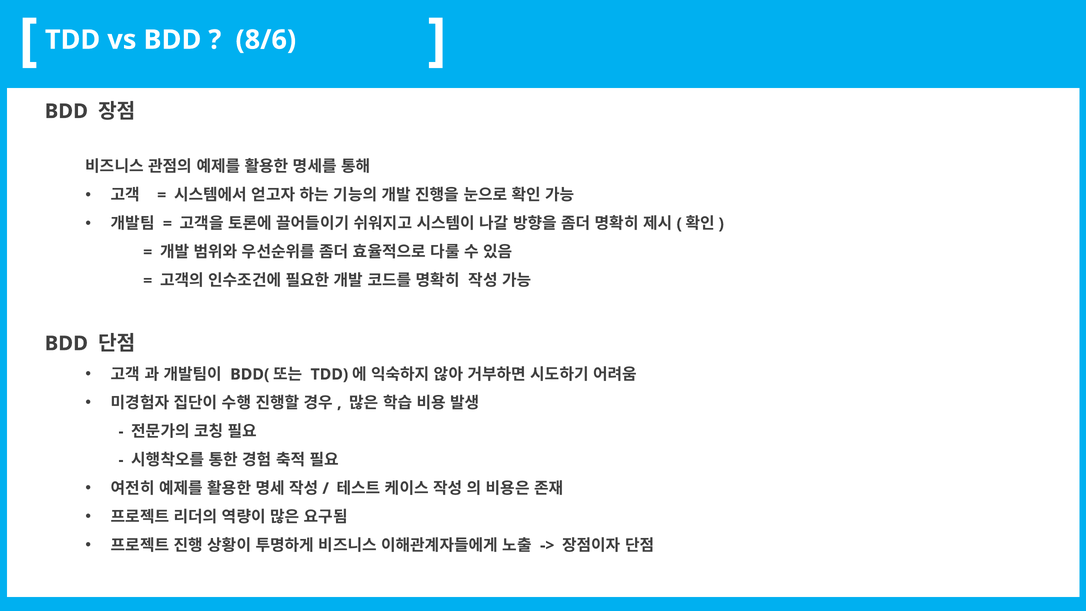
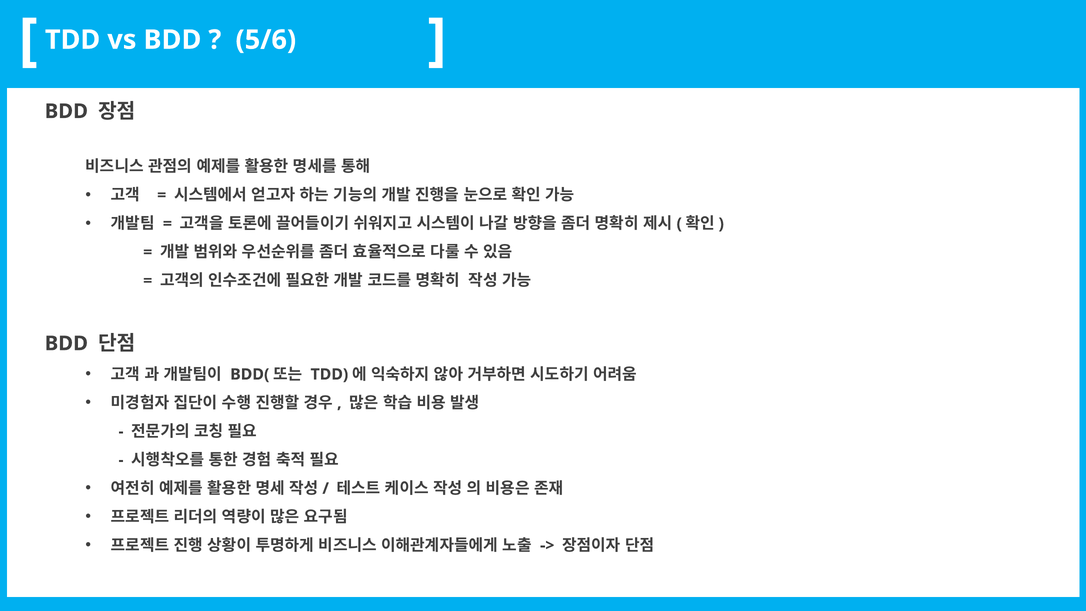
8/6: 8/6 -> 5/6 (266, 40)
